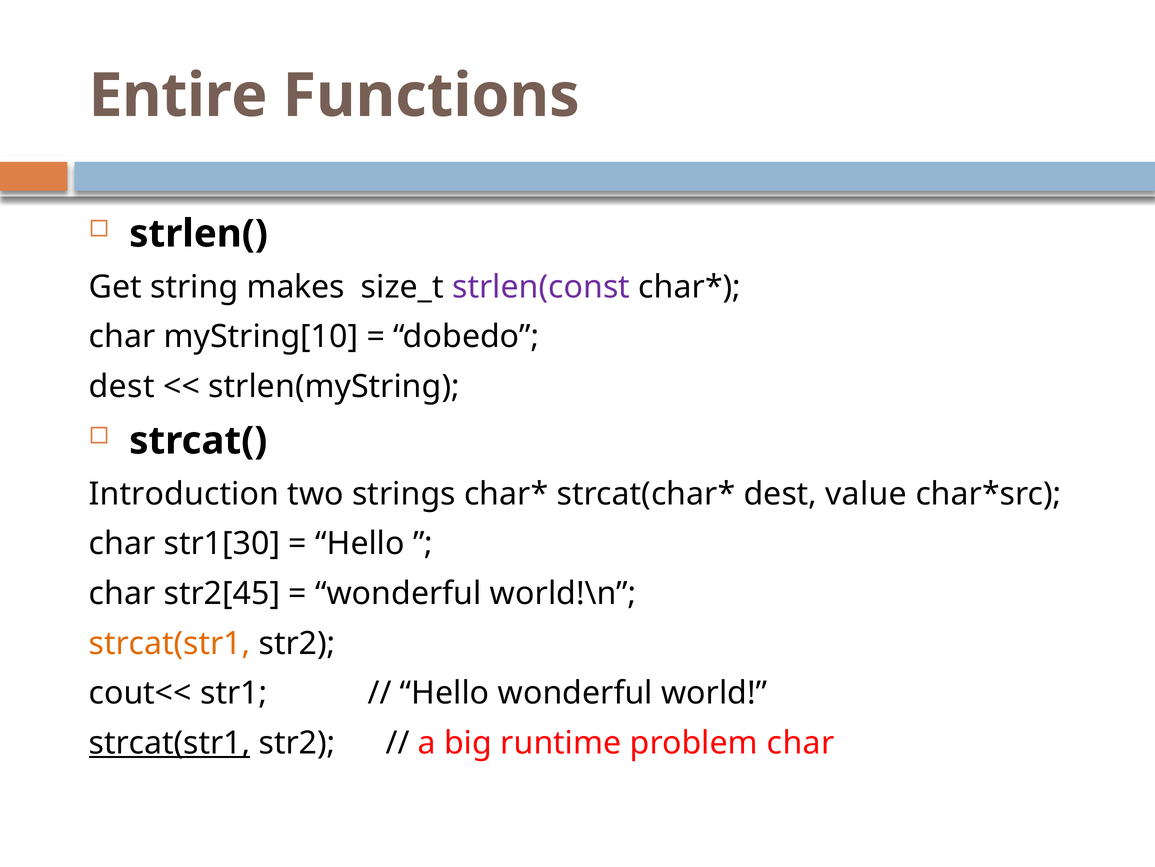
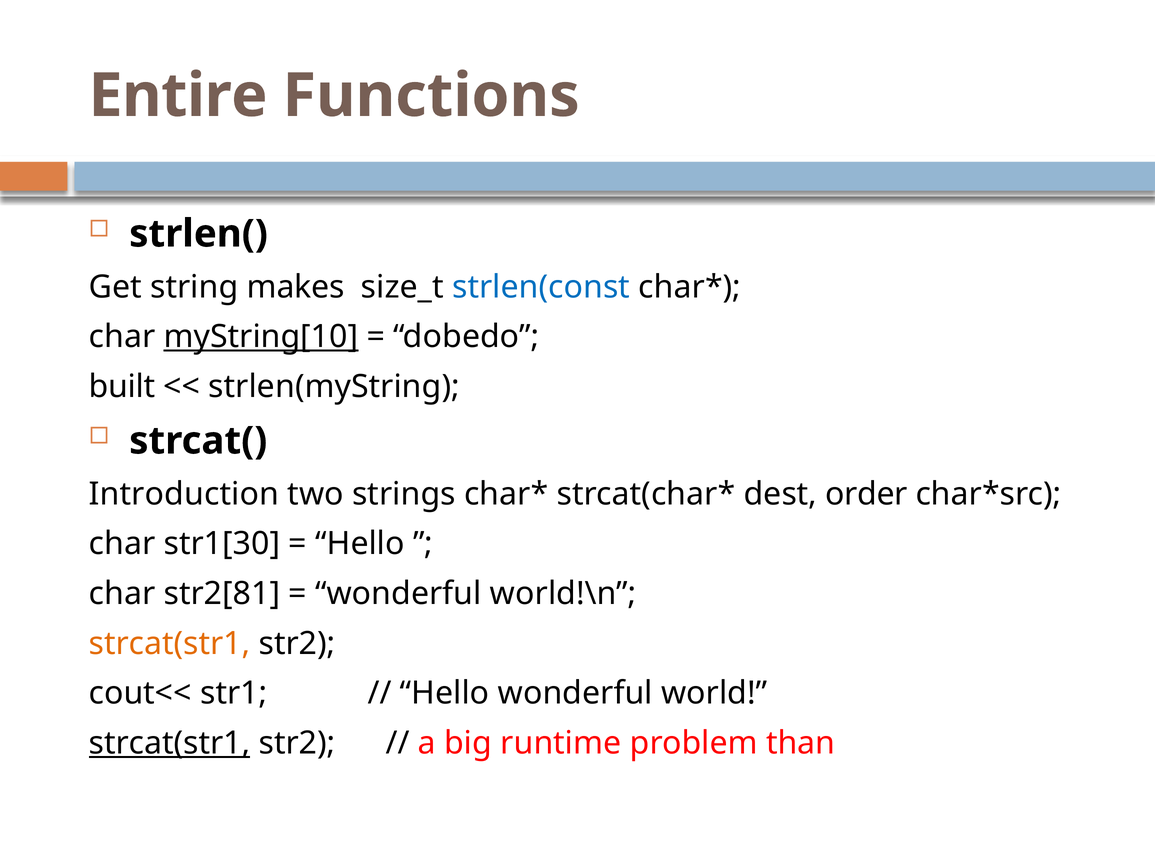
strlen(const colour: purple -> blue (541, 287)
myString[10 underline: none -> present (261, 337)
dest: dest -> built (122, 386)
value: value -> order (866, 494)
str2[45: str2[45 -> str2[81 (222, 593)
problem char: char -> than (801, 743)
